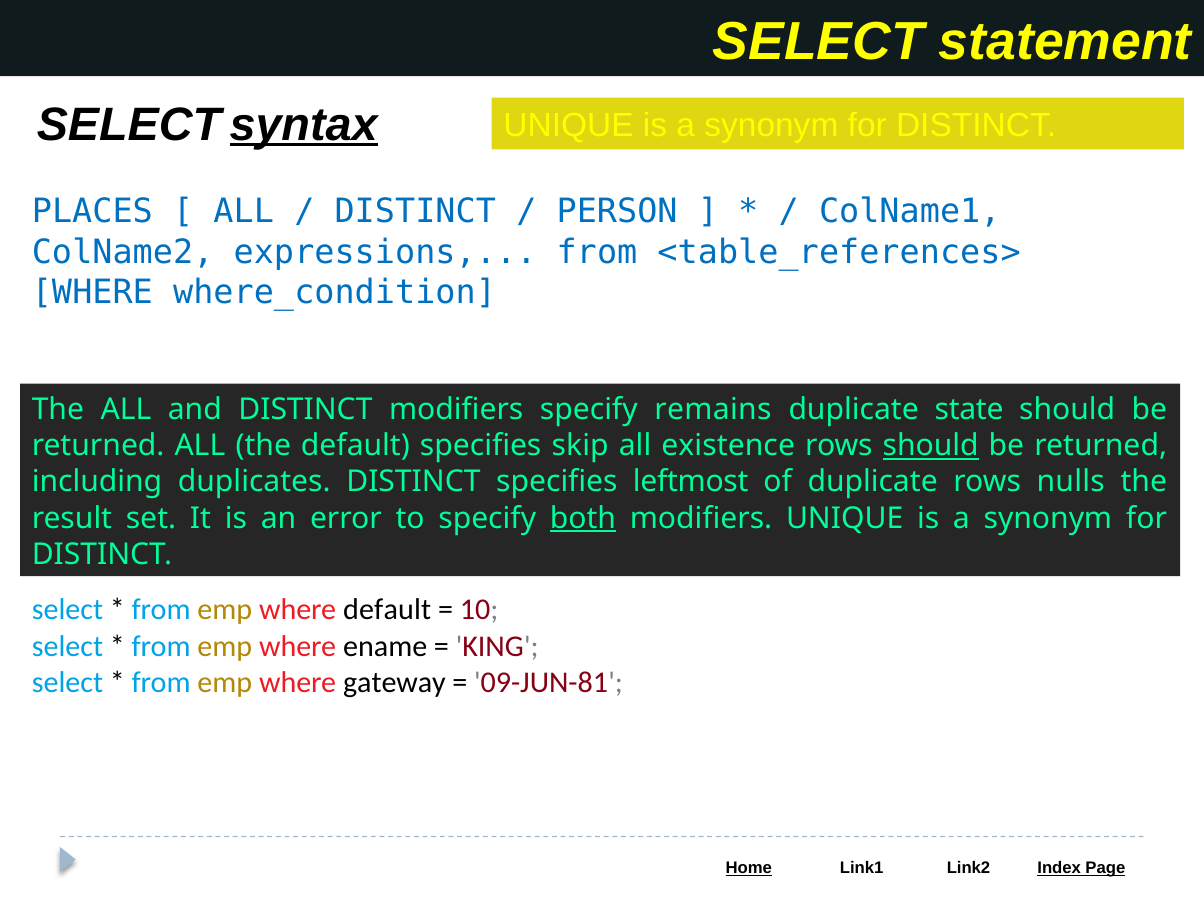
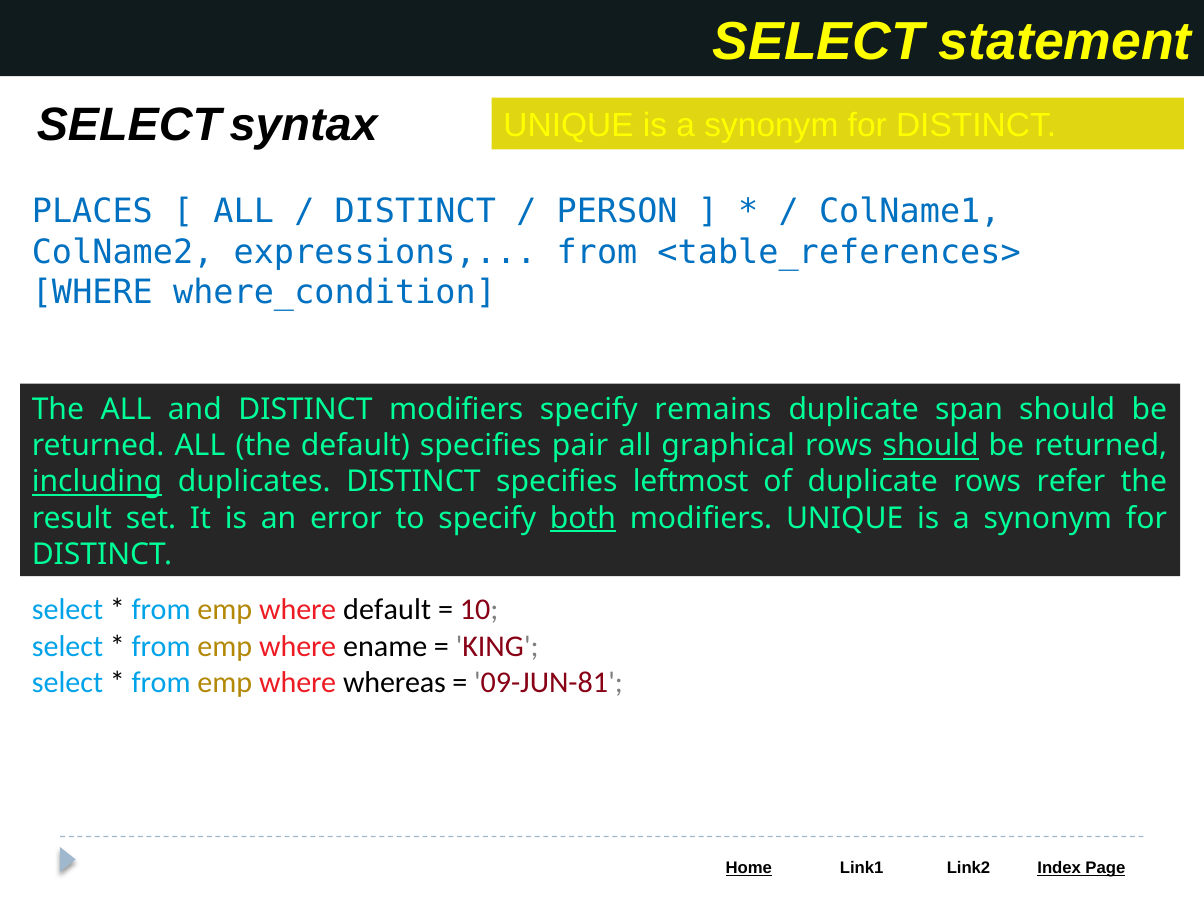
syntax underline: present -> none (304, 125)
state: state -> span (969, 410)
skip: skip -> pair (580, 446)
existence: existence -> graphical (728, 446)
including underline: none -> present (97, 482)
nulls: nulls -> refer (1071, 482)
gateway: gateway -> whereas (395, 682)
